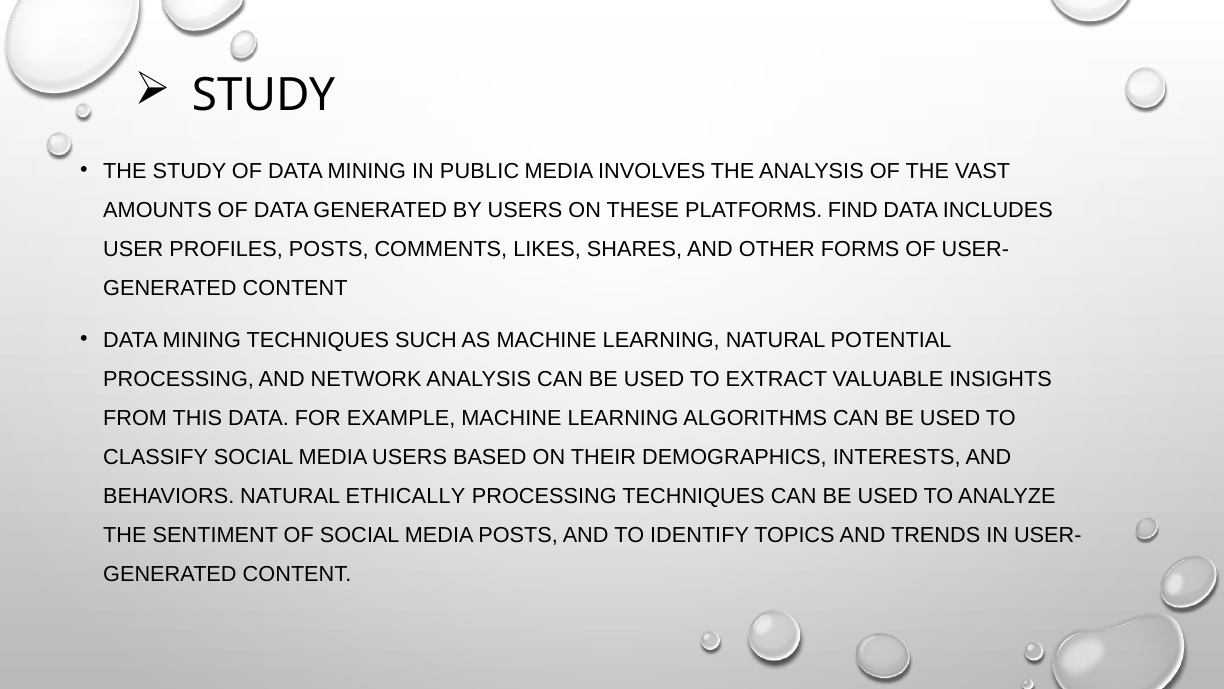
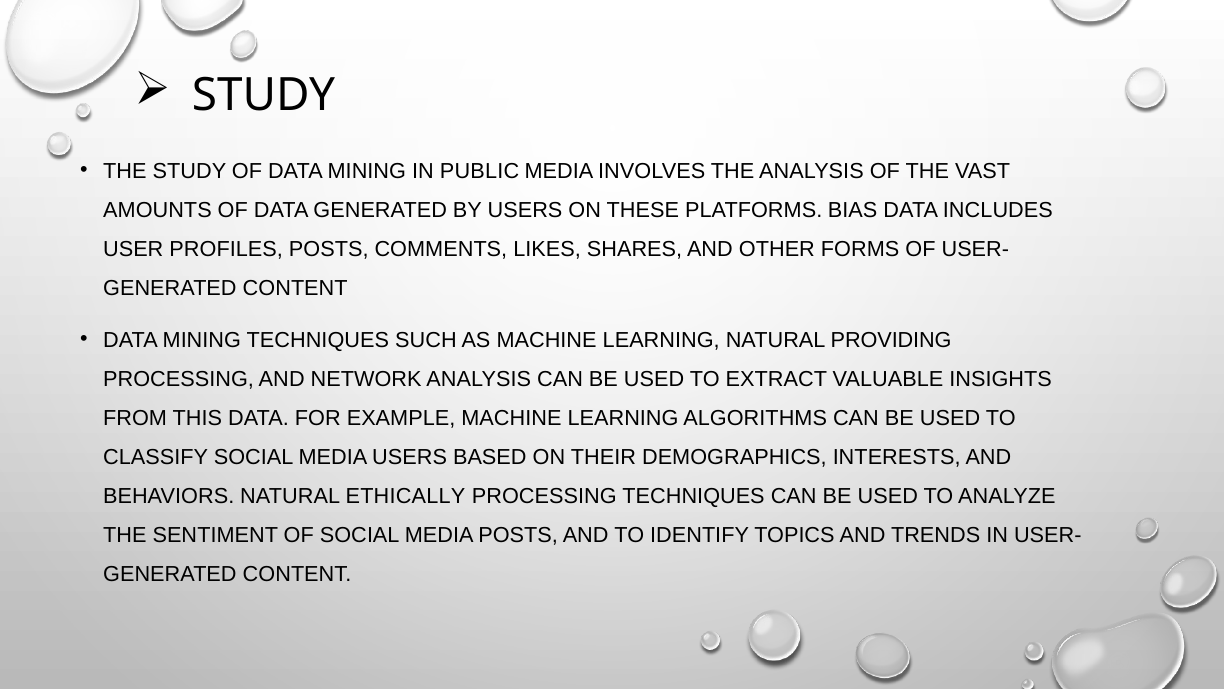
FIND: FIND -> BIAS (853, 210)
POTENTIAL: POTENTIAL -> PROVIDING (891, 340)
